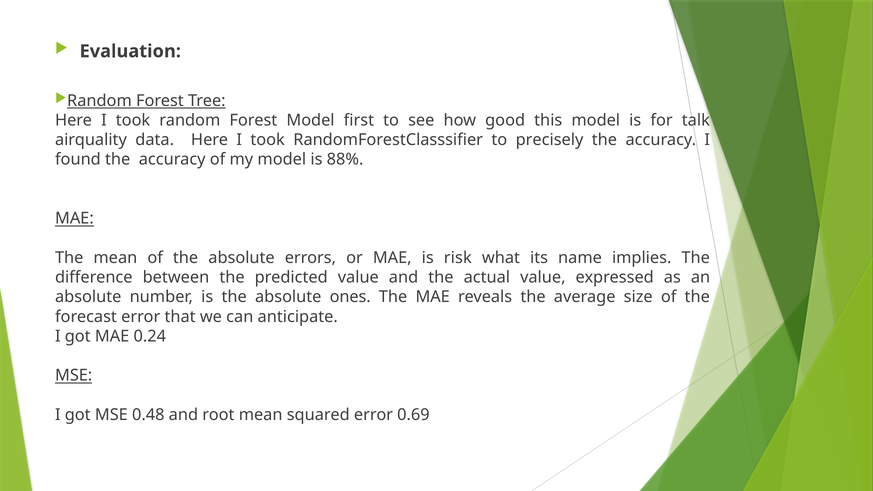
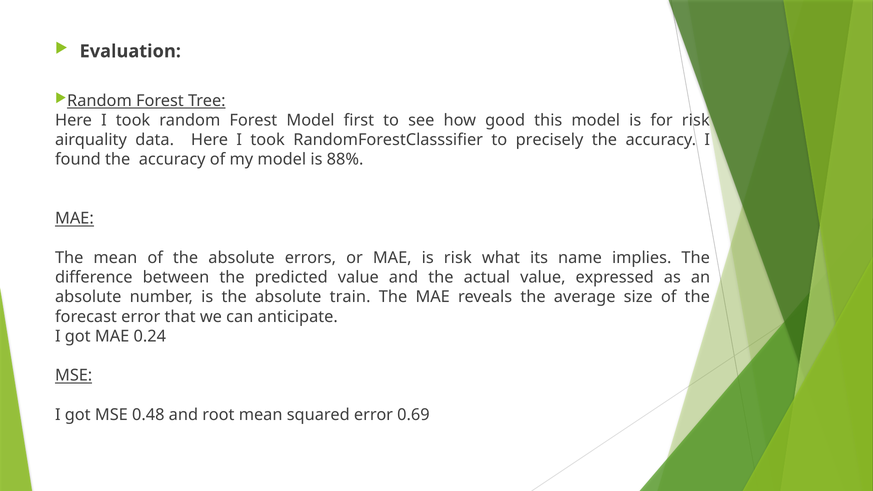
for talk: talk -> risk (696, 120)
ones: ones -> train (350, 297)
